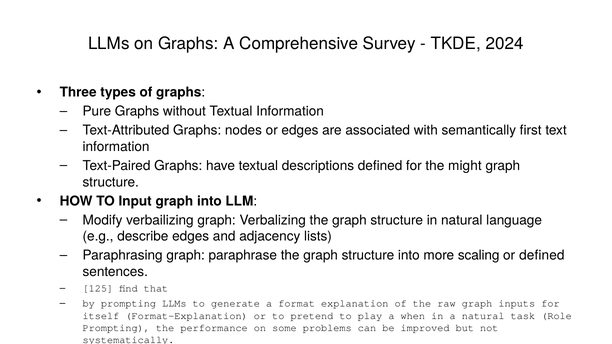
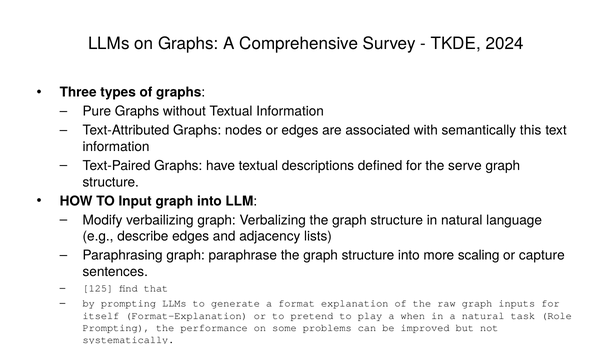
first: first -> this (531, 131)
might: might -> serve (465, 166)
or defined: defined -> capture (542, 256)
